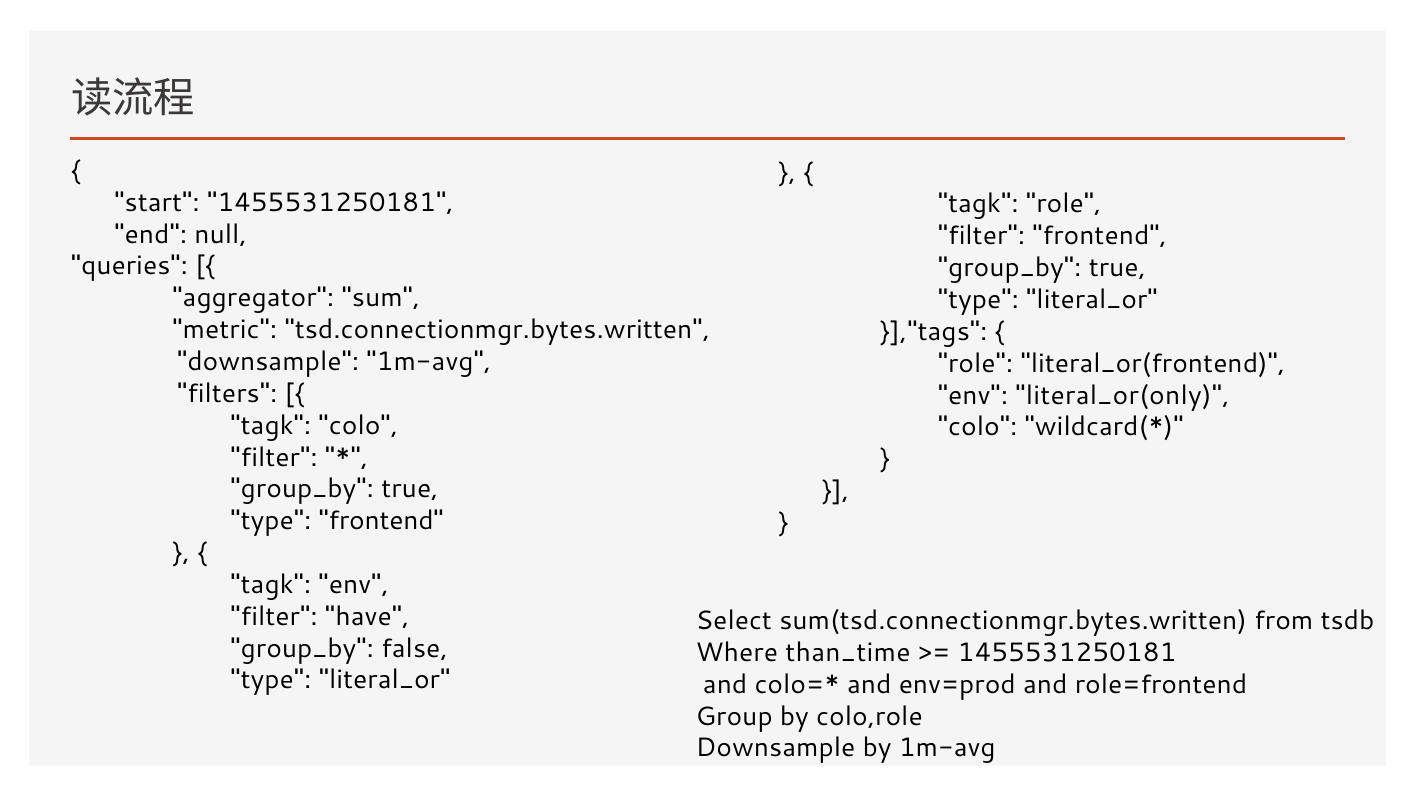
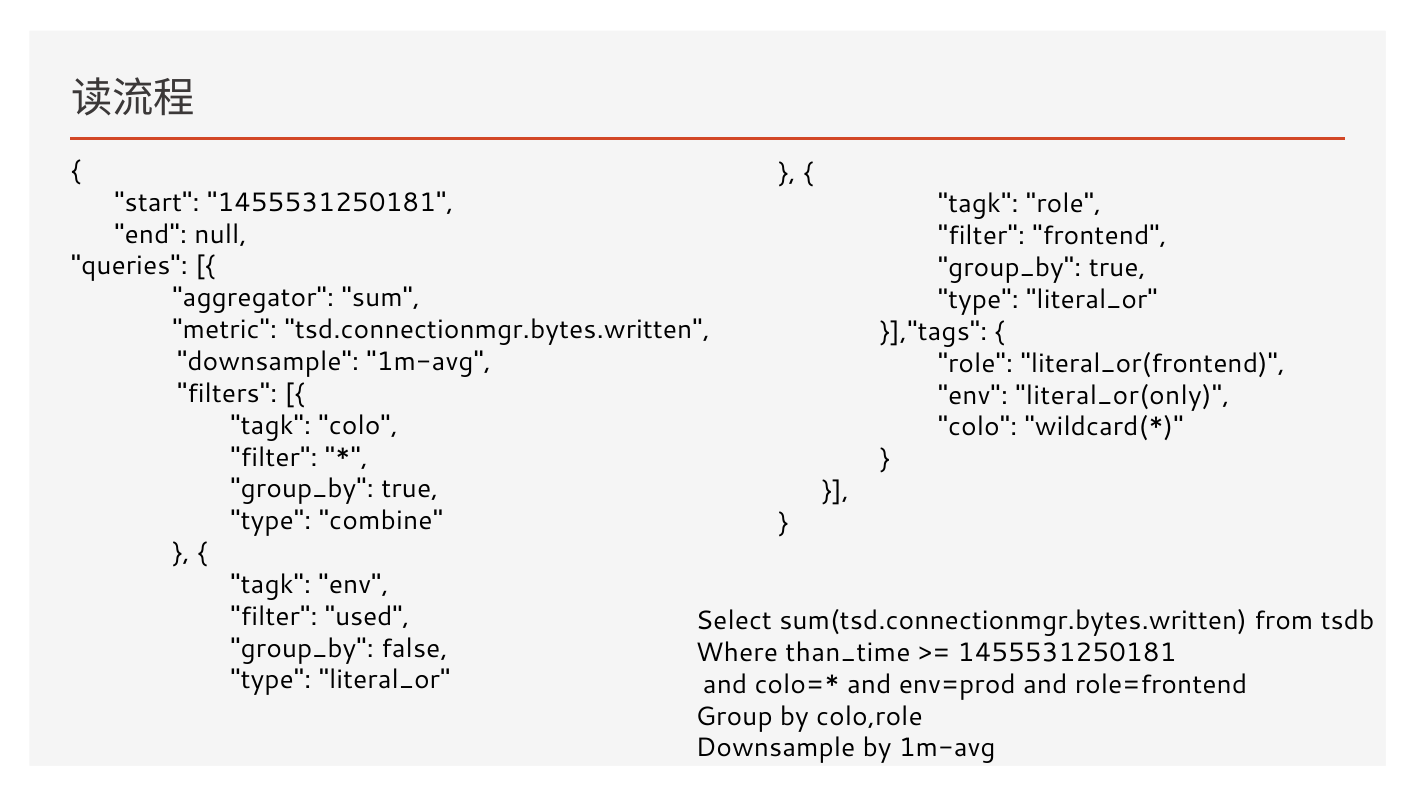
type frontend: frontend -> combine (381, 521)
have: have -> used (367, 616)
